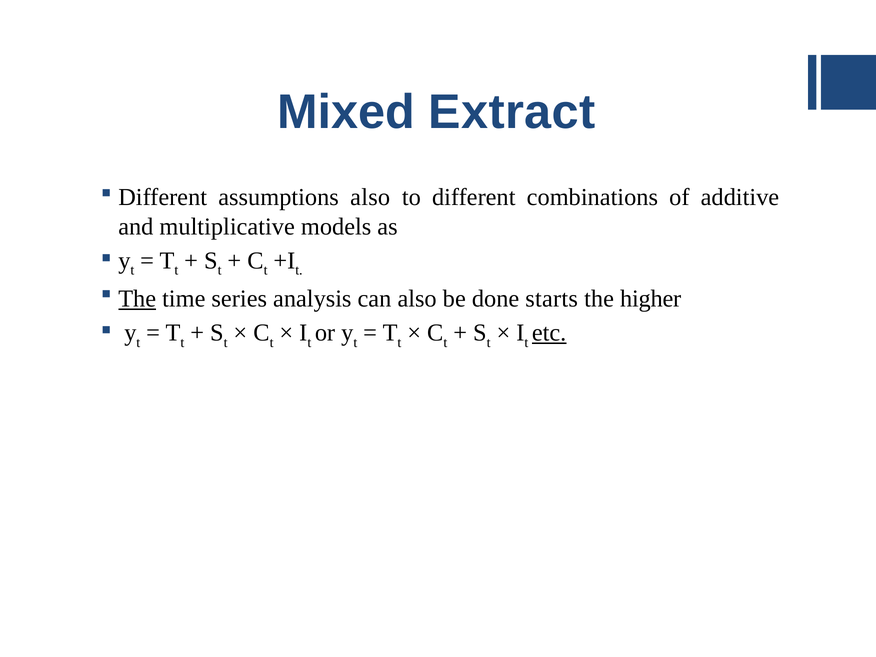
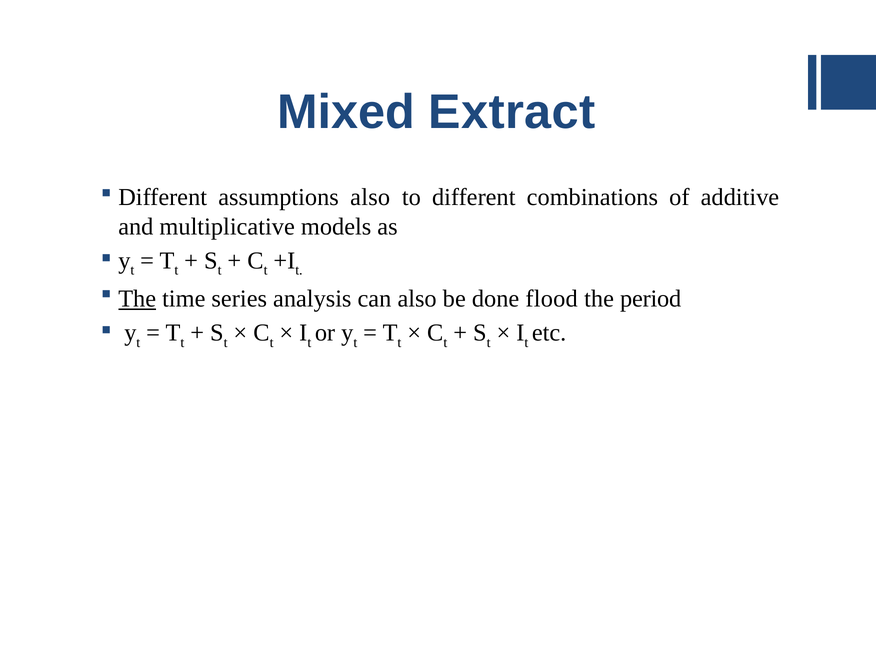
starts: starts -> flood (552, 299)
higher: higher -> period (651, 299)
etc underline: present -> none (549, 333)
